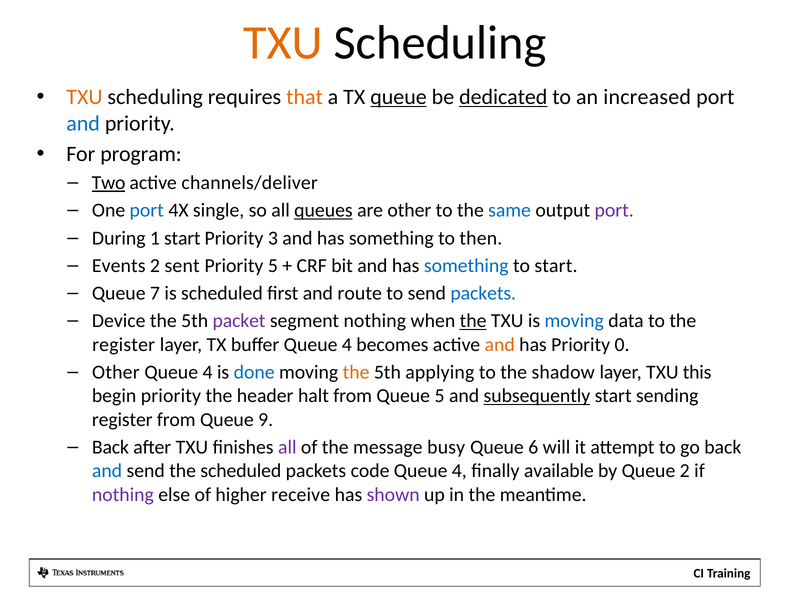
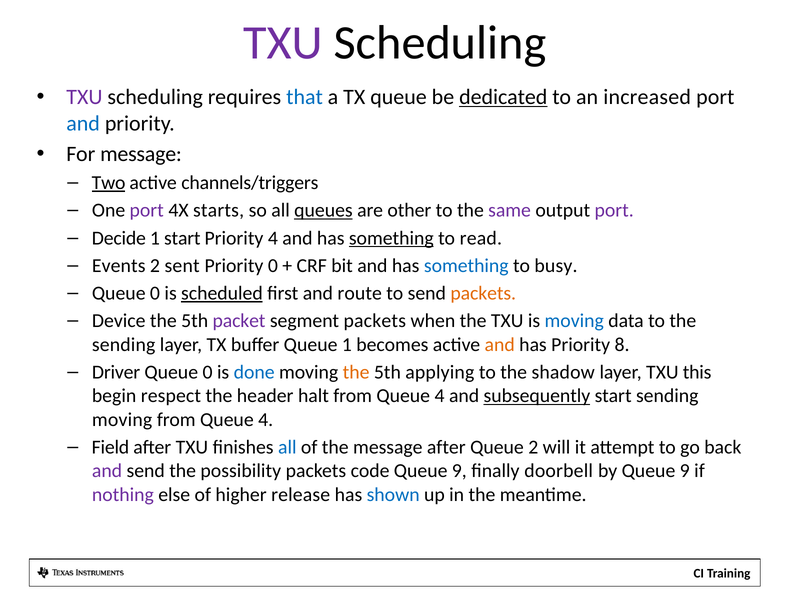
TXU colour: orange -> purple (283, 43)
TXU colour: orange -> purple (84, 97)
that colour: orange -> blue (305, 97)
queue underline: present -> none (399, 97)
For program: program -> message (141, 154)
channels/deliver: channels/deliver -> channels/triggers (250, 183)
port colour: blue -> purple (147, 211)
single: single -> starts (219, 211)
same colour: blue -> purple (510, 211)
During: During -> Decide (119, 238)
Priority 3: 3 -> 4 (273, 238)
something underline: none -> present (391, 238)
then: then -> read (481, 238)
Priority 5: 5 -> 0 (273, 266)
to start: start -> busy (556, 266)
7: 7 -> 0 (155, 294)
scheduled underline: none -> present (222, 294)
packets colour: blue -> orange (483, 294)
segment nothing: nothing -> packets (375, 321)
the underline: present -> none (473, 321)
register: register -> sending (124, 345)
buffer Queue 4: 4 -> 1 (347, 345)
0: 0 -> 8 (622, 345)
Other: Other -> Driver (116, 373)
4: 4 -> 0 (208, 373)
begin priority: priority -> respect (171, 396)
5: 5 -> 4 (440, 396)
register: register -> moving (122, 420)
9: 9 -> 4 (266, 420)
Back: Back -> Field (110, 448)
all colour: purple -> blue (287, 448)
message busy: busy -> after (446, 448)
Queue 6: 6 -> 2 (533, 448)
and colour: blue -> purple (107, 471)
the scheduled: scheduled -> possibility (241, 471)
4: 4 -> 9 (459, 471)
available: available -> doorbell (559, 471)
by Queue 2: 2 -> 9 (685, 471)
receive: receive -> release (301, 495)
shown colour: purple -> blue (393, 495)
